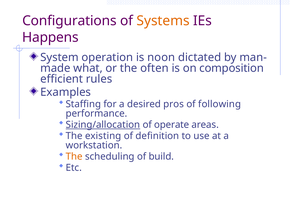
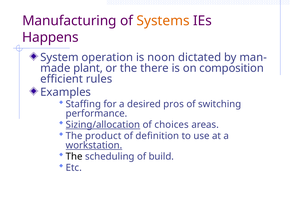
Configurations: Configurations -> Manufacturing (69, 21)
what: what -> plant (88, 68)
often: often -> there (154, 68)
following: following -> switching (220, 104)
operate: operate -> choices (172, 124)
existing: existing -> product (103, 136)
workstation underline: none -> present (94, 145)
The colour: orange -> black (74, 156)
